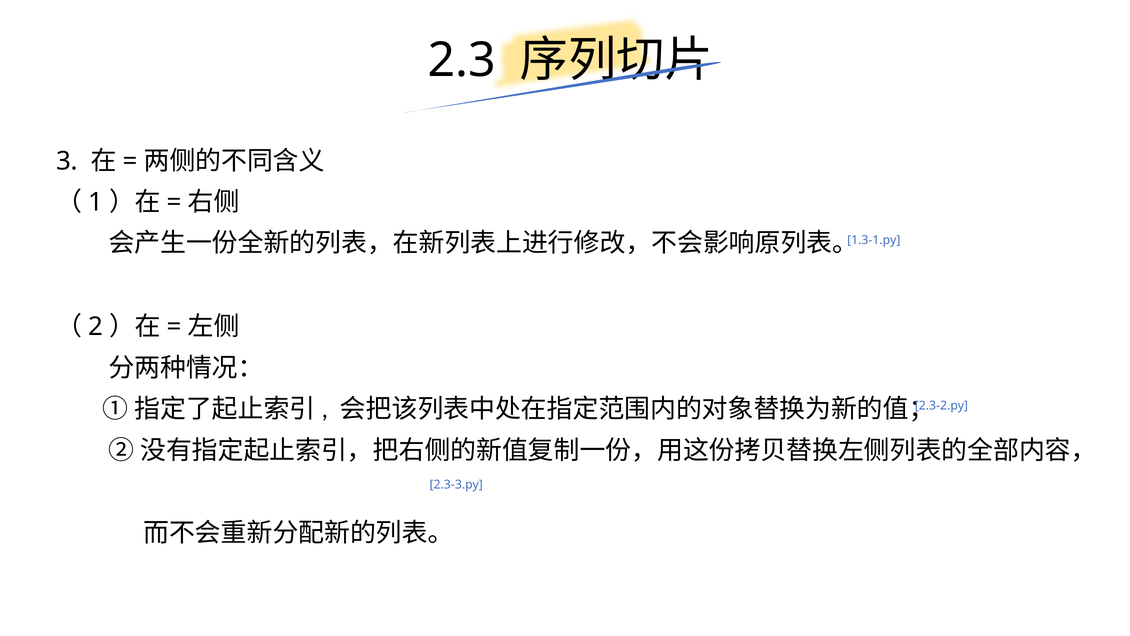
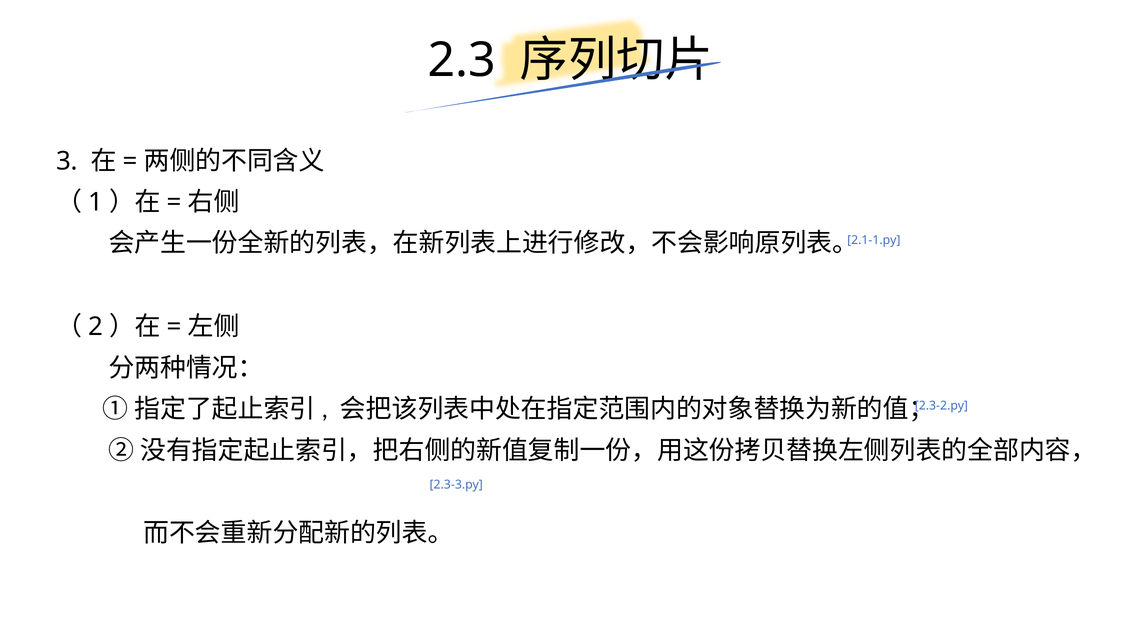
1.3-1.py: 1.3-1.py -> 2.1-1.py (874, 240)
